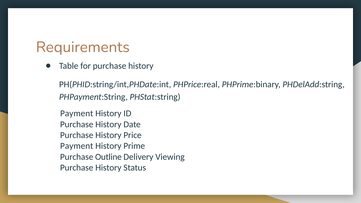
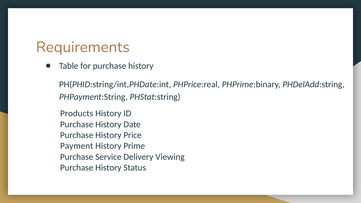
Payment: Payment -> Products (77, 114)
Outline: Outline -> Service (108, 157)
